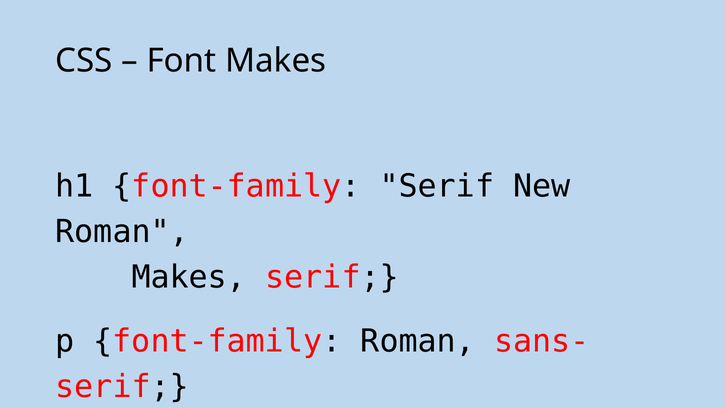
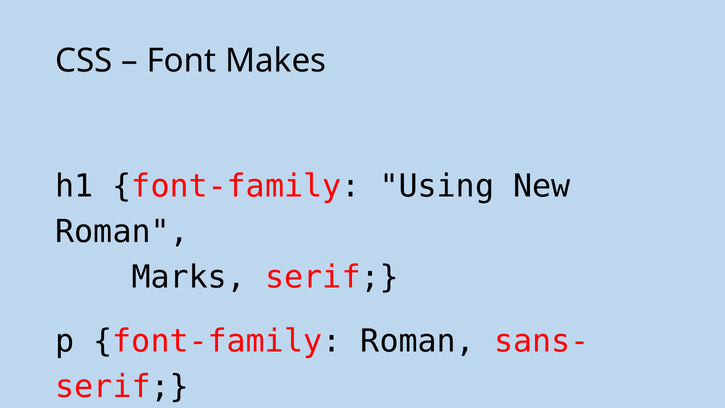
font-family Serif: Serif -> Using (437, 186)
Makes: Makes -> Marks (189, 277)
